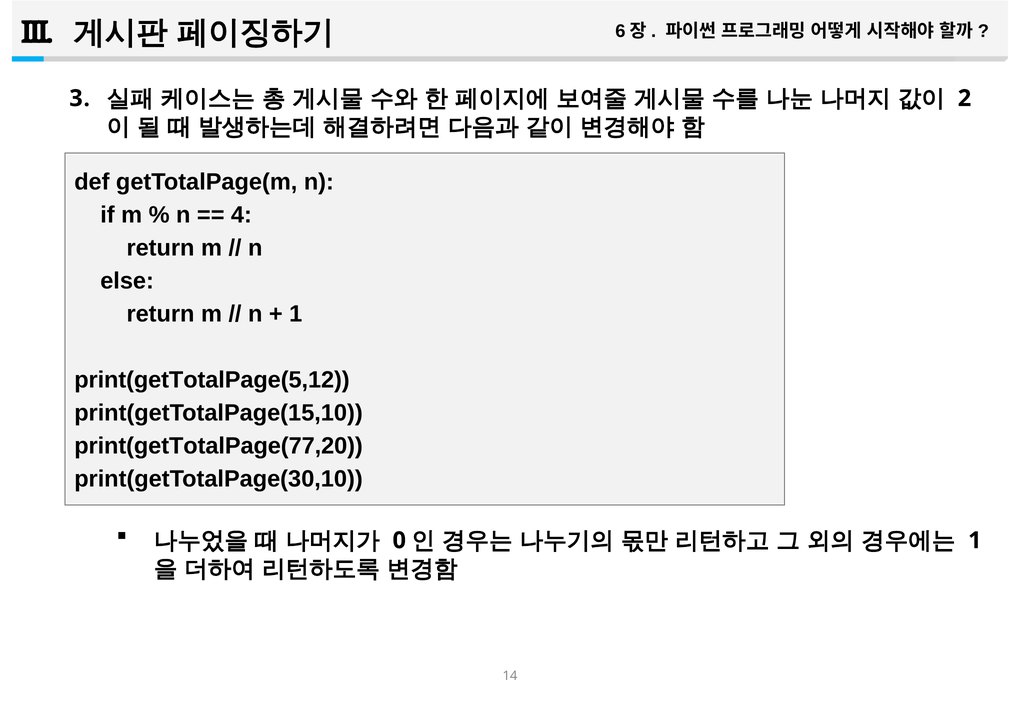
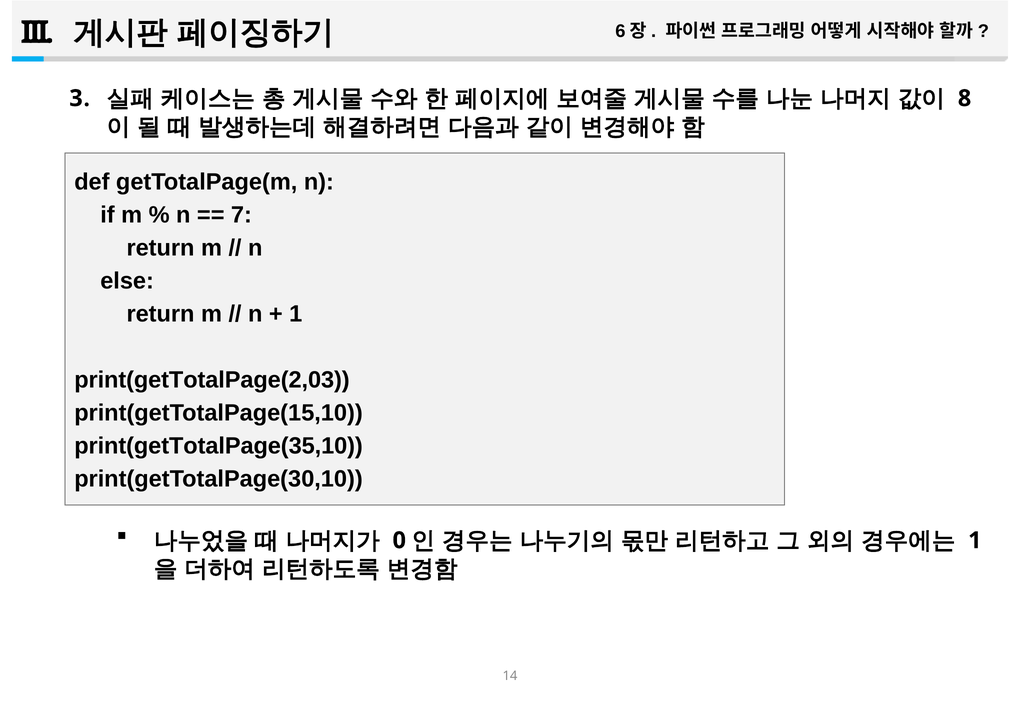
2: 2 -> 8 (965, 98)
4: 4 -> 7 (241, 215)
print(getTotalPage(5,12: print(getTotalPage(5,12 -> print(getTotalPage(2,03 (212, 380)
print(getTotalPage(77,20: print(getTotalPage(77,20 -> print(getTotalPage(35,10 (219, 446)
